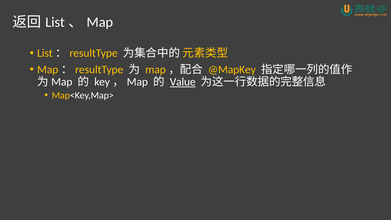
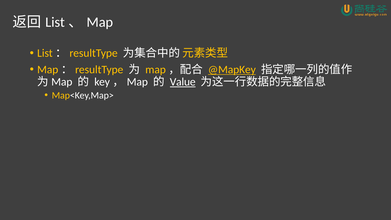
@MapKey underline: none -> present (232, 70)
